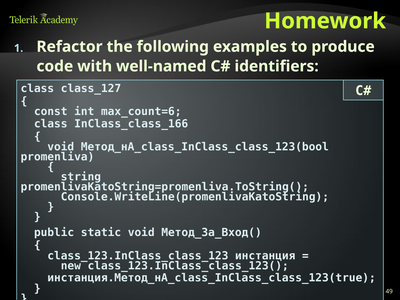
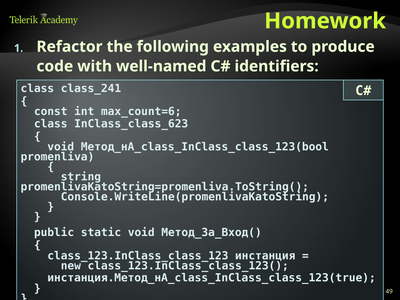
class_127: class_127 -> class_241 (91, 88)
InClass_class_166: InClass_class_166 -> InClass_class_623 (131, 124)
